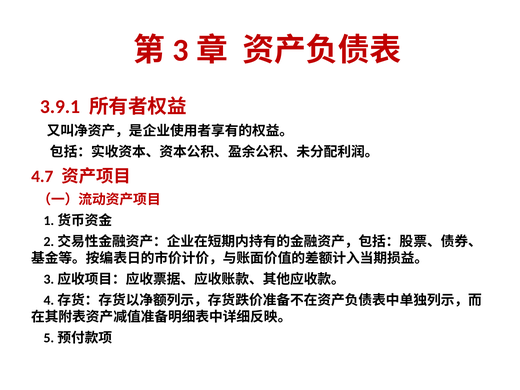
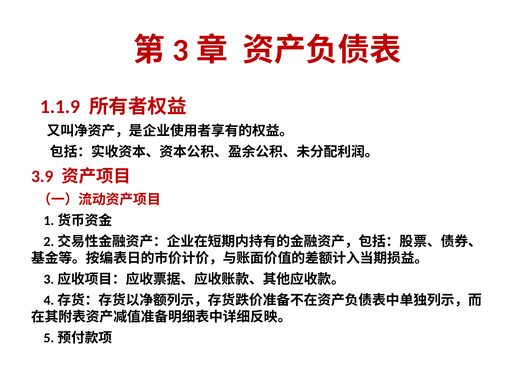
3.9.1: 3.9.1 -> 1.1.9 (60, 107)
4.7: 4.7 -> 3.9 (42, 177)
